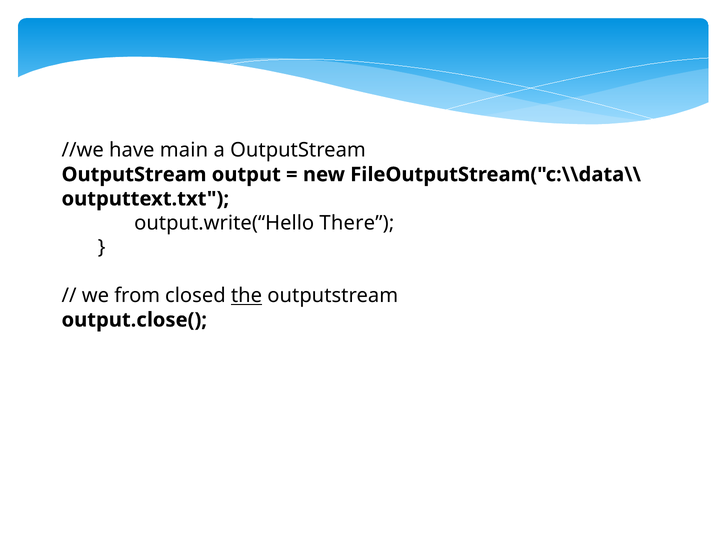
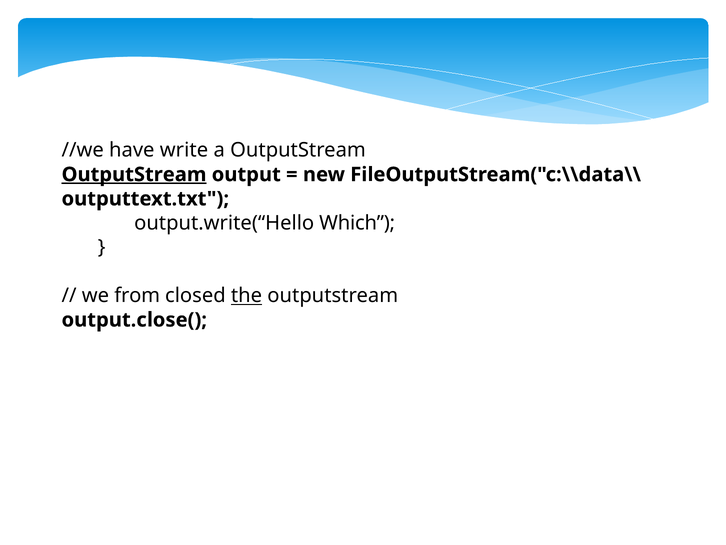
main: main -> write (184, 150)
OutputStream underline: none -> present (134, 174)
There: There -> Which (357, 223)
